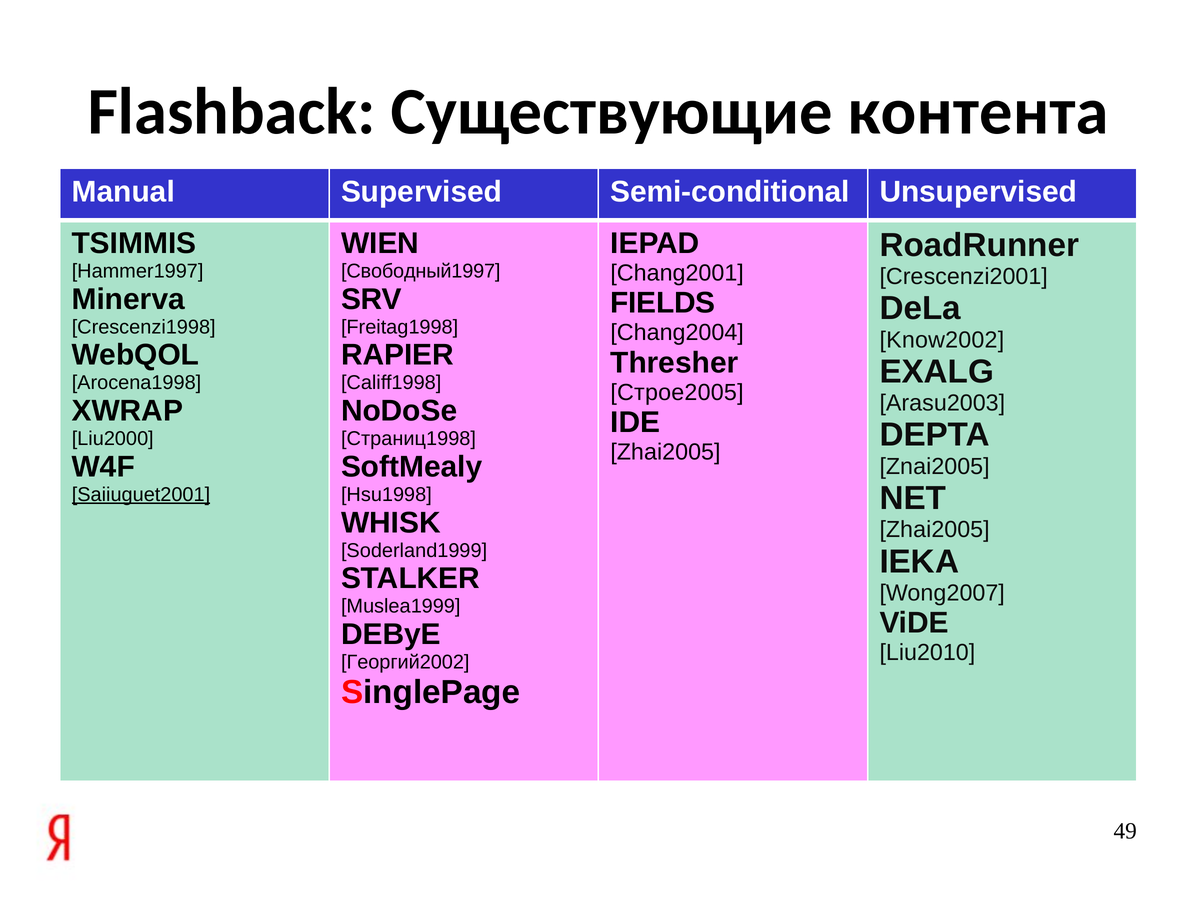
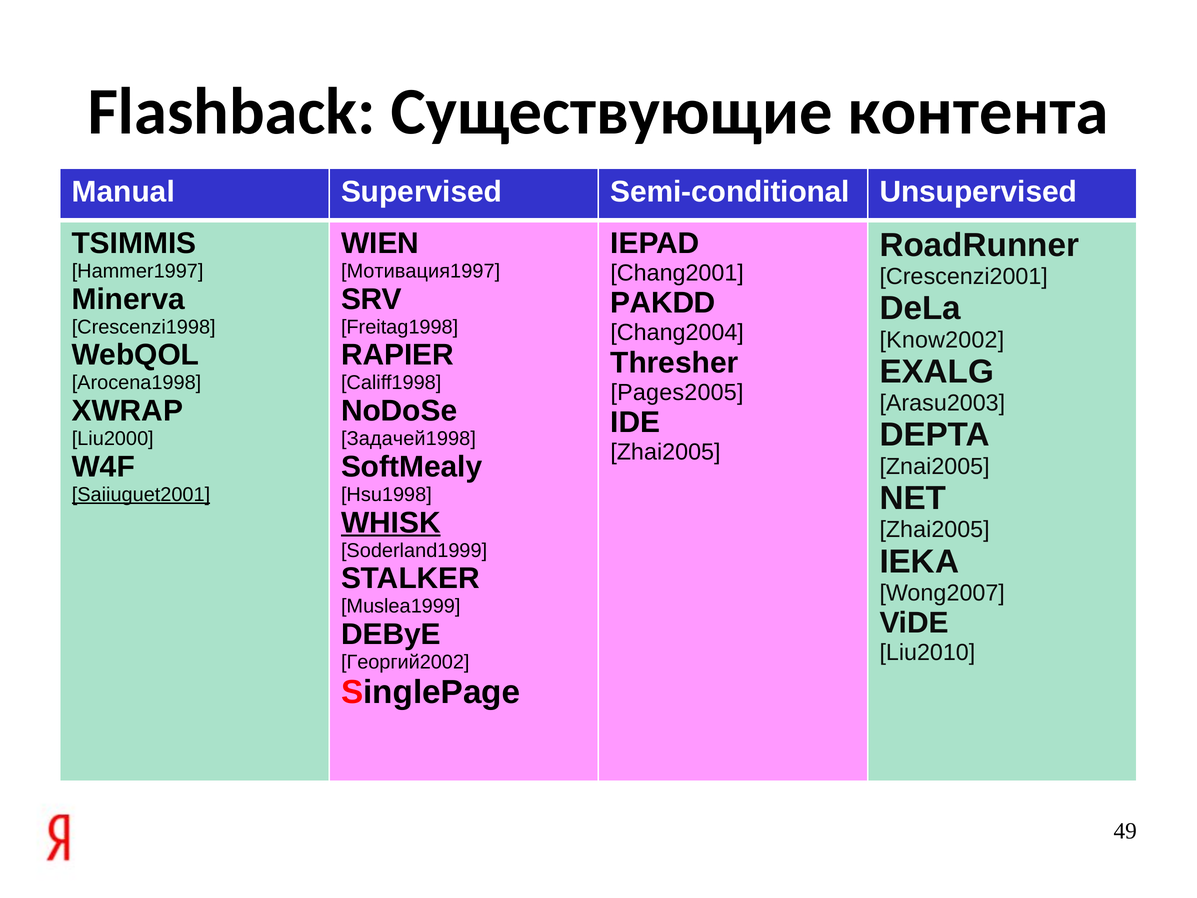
Свободный1997: Свободный1997 -> Мотивация1997 (421, 271)
FIELDS: FIELDS -> PAKDD (663, 303)
Строе2005: Строе2005 -> Pages2005 (677, 392)
Страниц1998: Страниц1998 -> Задачей1998 (408, 439)
WHISK underline: none -> present (391, 523)
